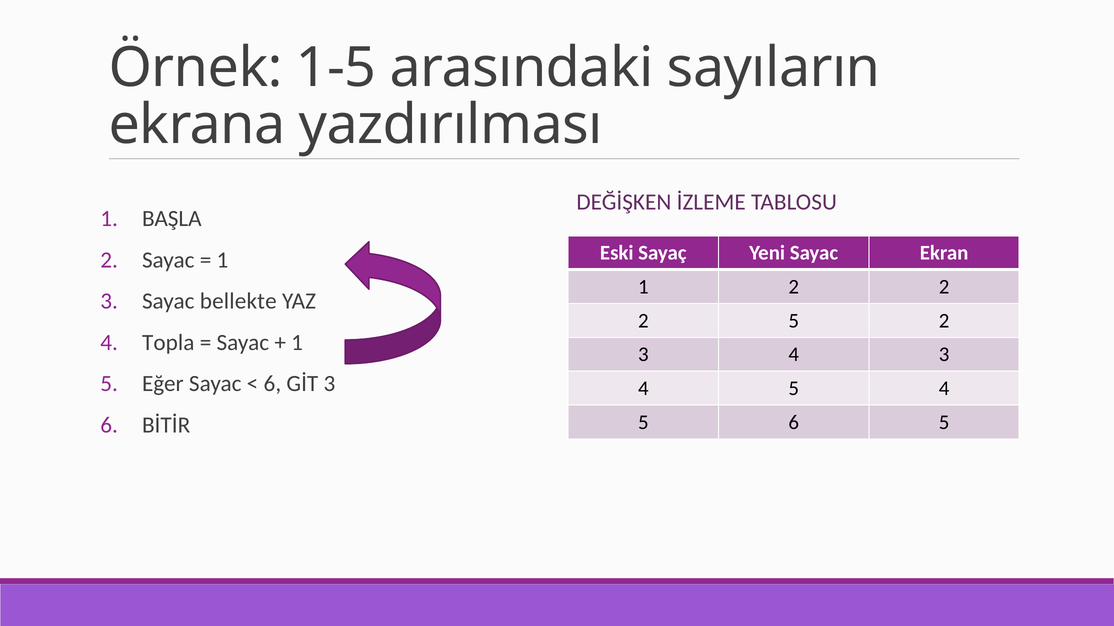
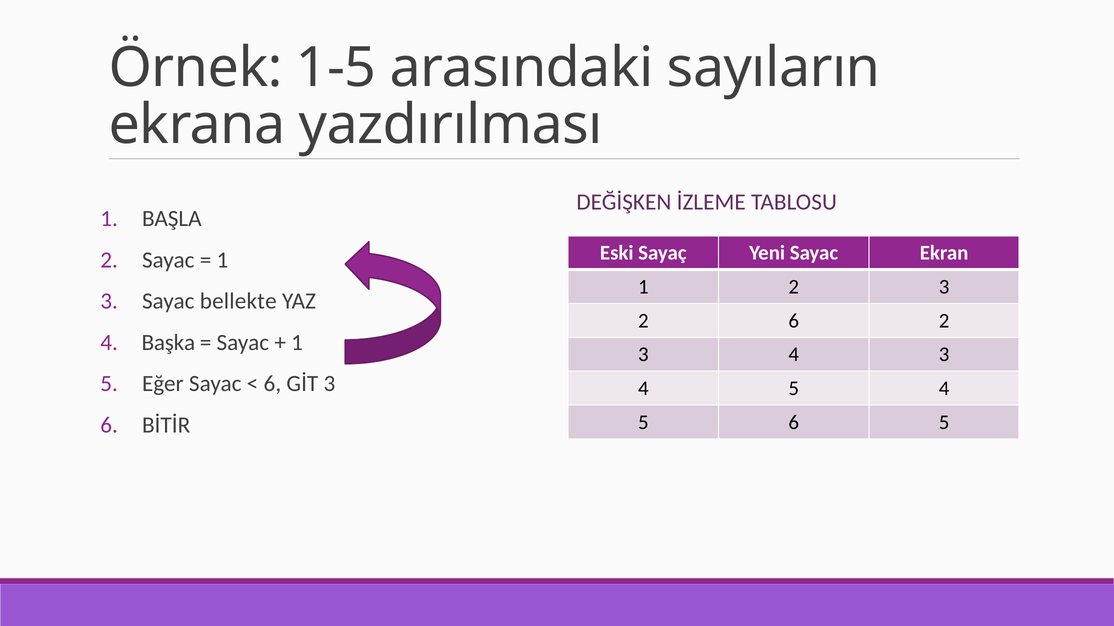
1 2 2: 2 -> 3 (944, 287)
2 5: 5 -> 6 (794, 321)
Topla: Topla -> Başka (168, 343)
